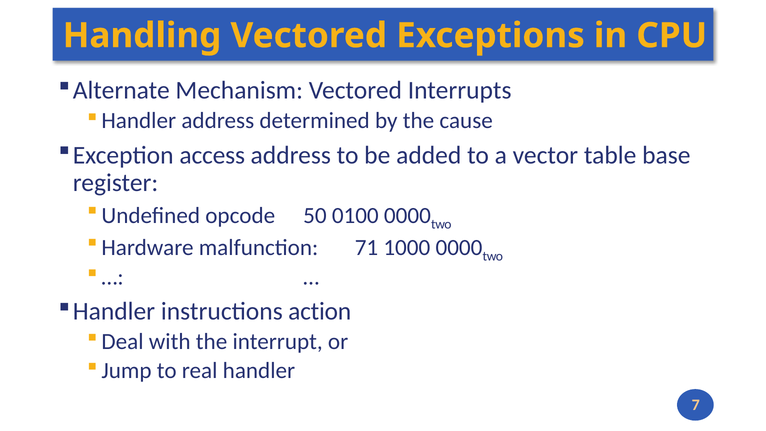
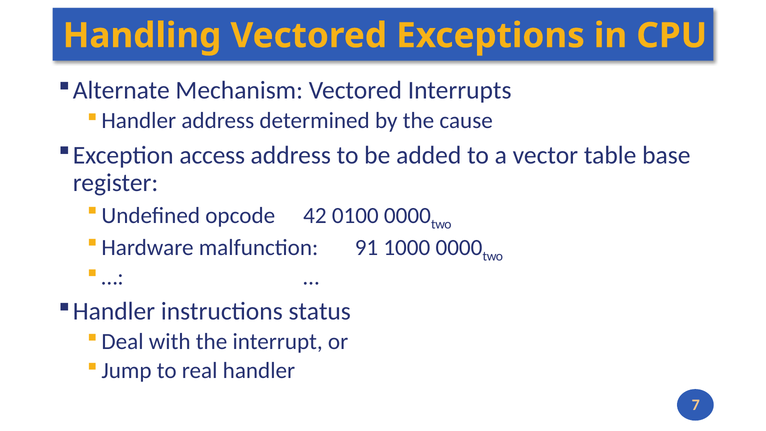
50: 50 -> 42 (315, 215)
71: 71 -> 91 (366, 247)
action: action -> status (320, 311)
